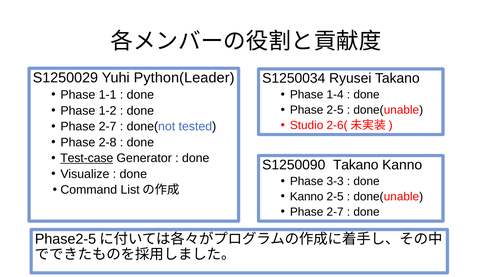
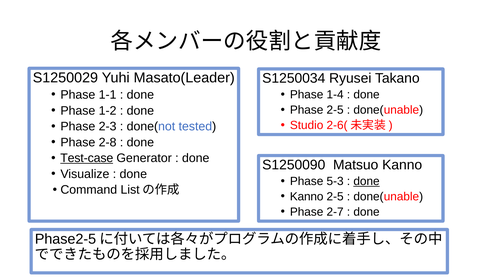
Python(Leader: Python(Leader -> Masato(Leader (184, 78)
2-7: 2-7 -> 2-3 (108, 126)
S1250090 Takano: Takano -> Matsuo (356, 165)
3-3: 3-3 -> 5-3 (335, 181)
done underline: none -> present (367, 181)
